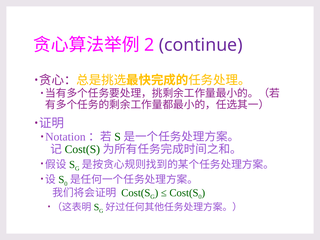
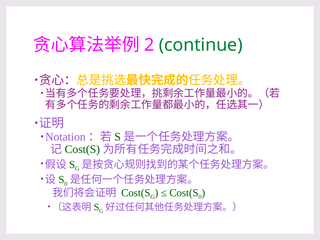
continue colour: purple -> green (201, 45)
